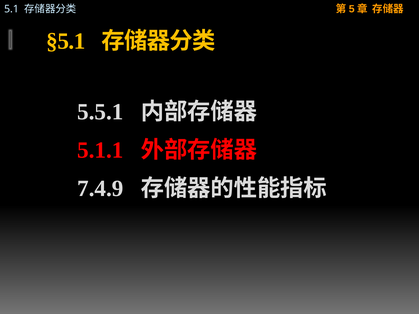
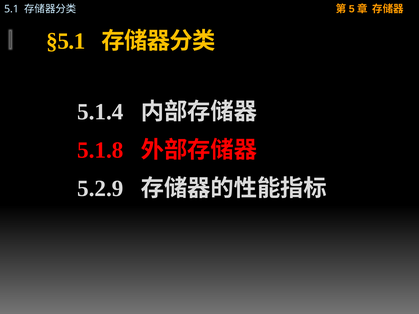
5.5.1: 5.5.1 -> 5.1.4 (100, 112)
5.1.1: 5.1.1 -> 5.1.8 (100, 150)
7.4.9: 7.4.9 -> 5.2.9 (100, 189)
